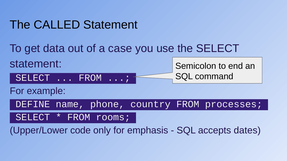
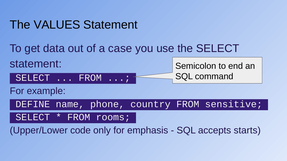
CALLED: CALLED -> VALUES (57, 25)
processes: processes -> sensitive (234, 104)
dates: dates -> starts (247, 131)
